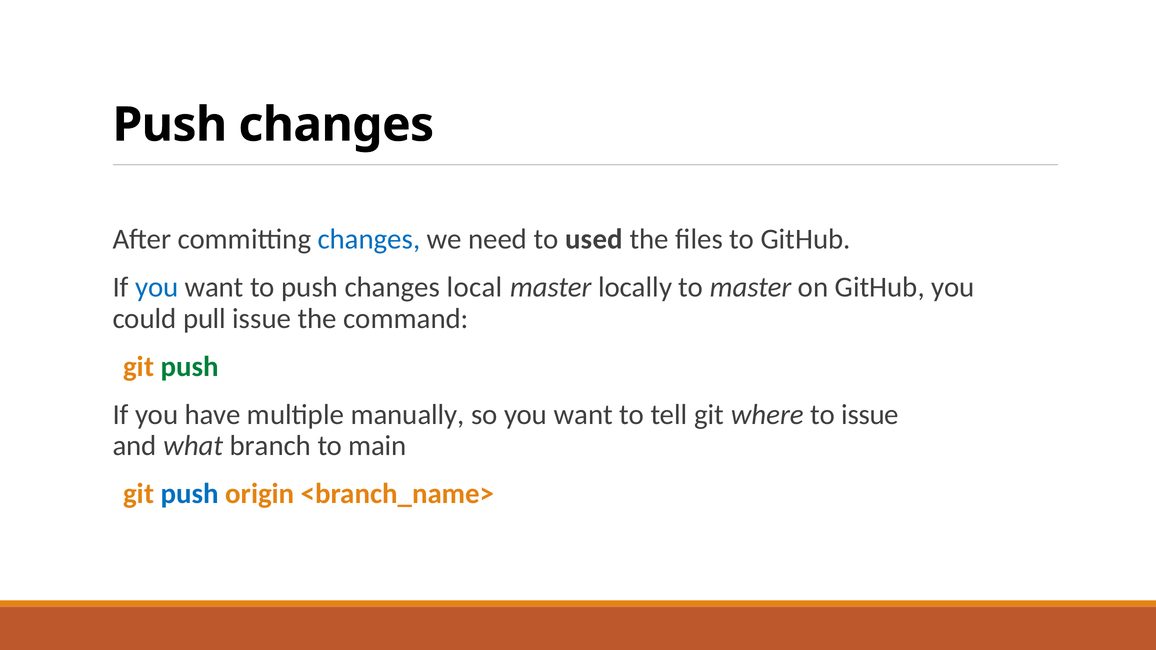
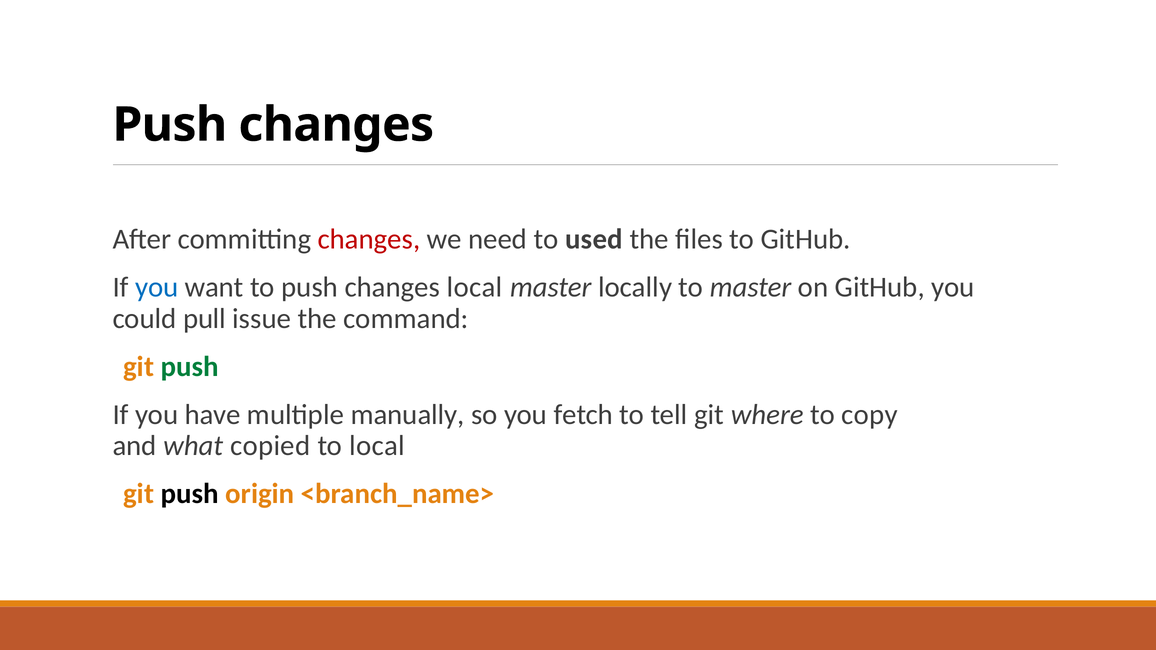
changes colour: blue -> red (369, 239)
so you want: want -> fetch (583, 415)
to issue: issue -> copy (870, 415)
branch: branch -> copied (270, 446)
to main: main -> local (377, 446)
push colour: blue -> black (190, 494)
